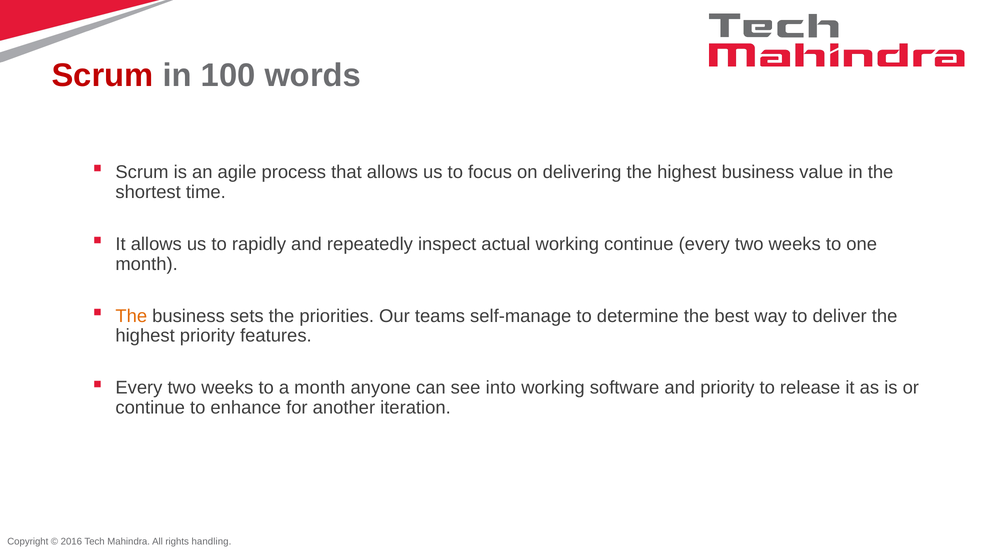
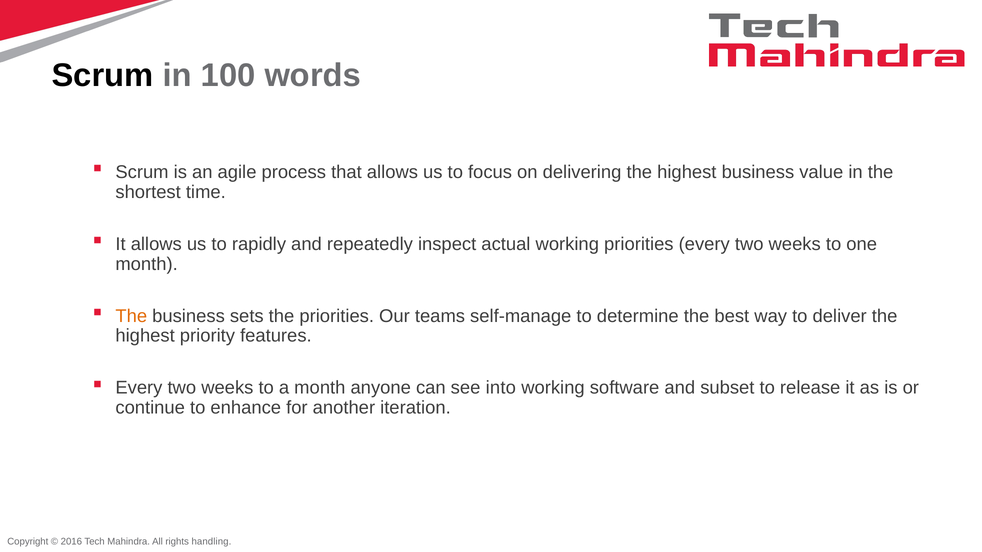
Scrum colour: red -> black (103, 75)
working continue: continue -> priorities (639, 244)
and priority: priority -> subset (727, 388)
